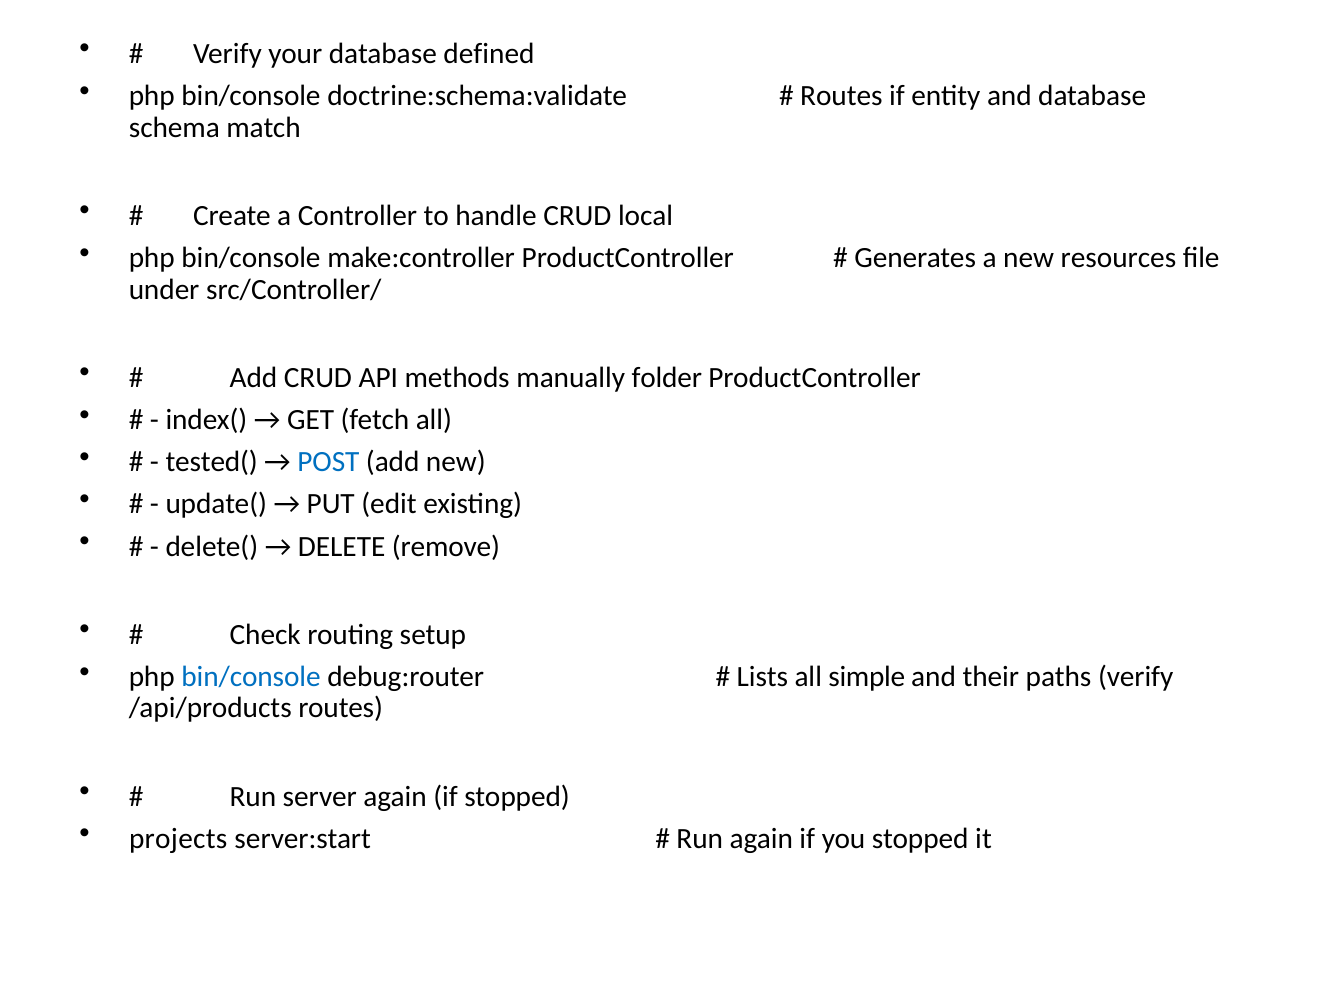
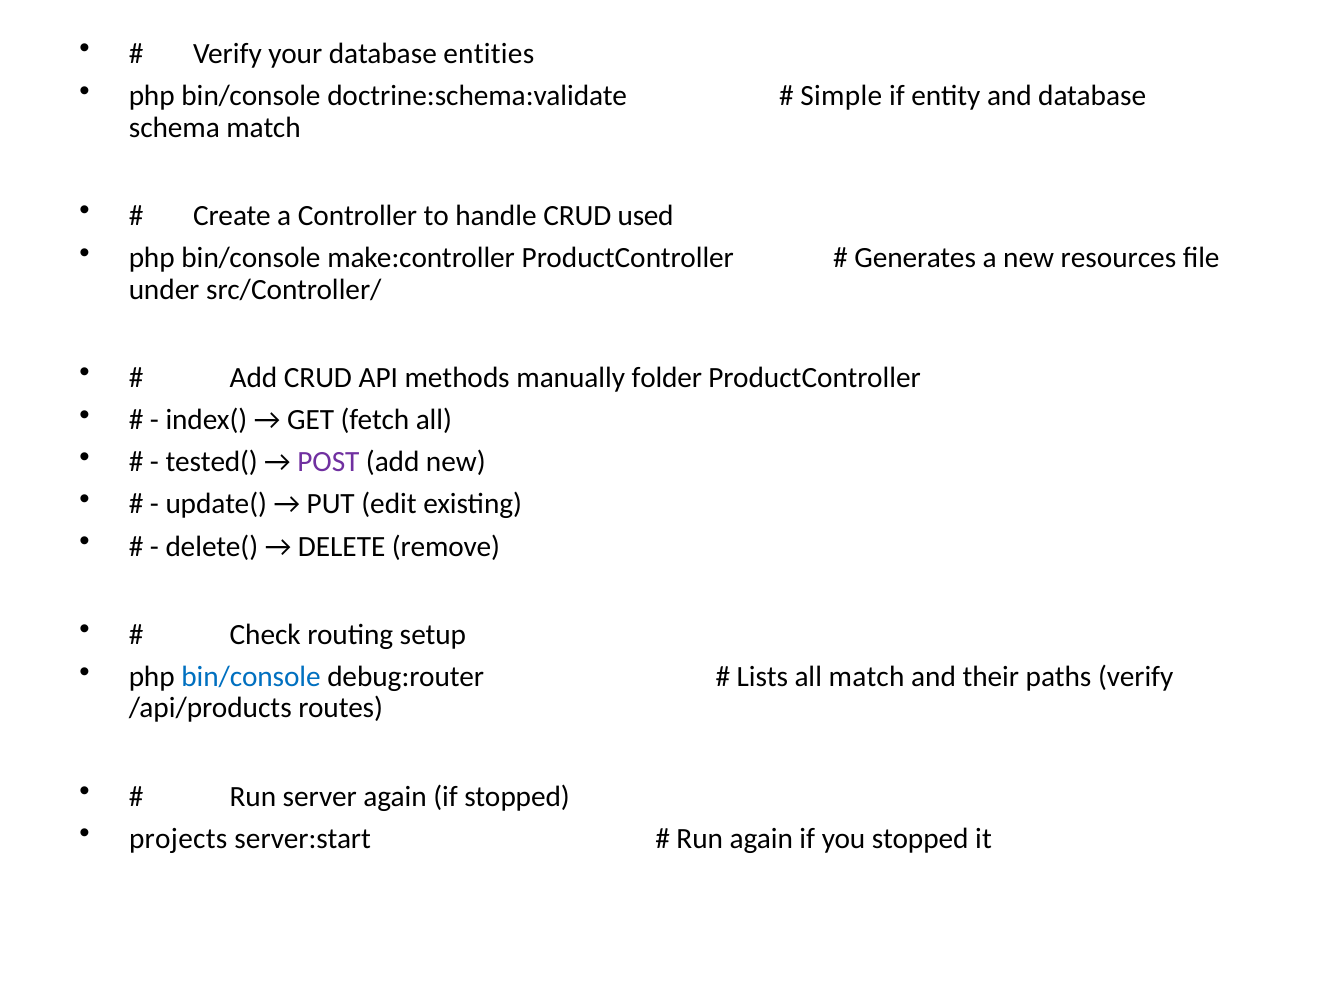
defined: defined -> entities (489, 54)
Routes: Routes -> Simple (841, 96)
local: local -> used (646, 215)
POST colour: blue -> purple (328, 462)
all simple: simple -> match (867, 676)
